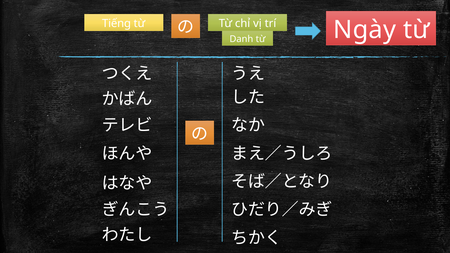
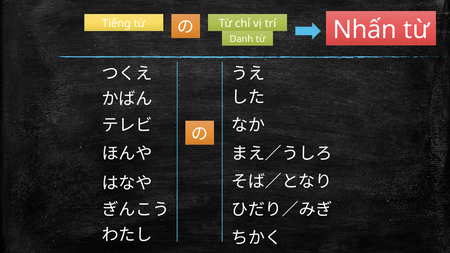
Ngày: Ngày -> Nhấn (365, 30)
